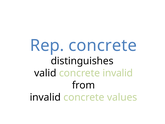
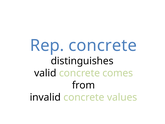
concrete invalid: invalid -> comes (118, 73)
